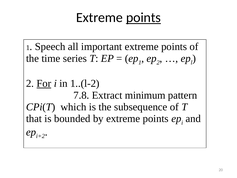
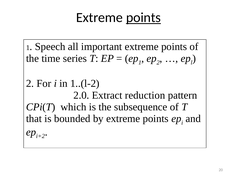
For underline: present -> none (44, 83)
7.8: 7.8 -> 2.0 (81, 95)
minimum: minimum -> reduction (145, 95)
